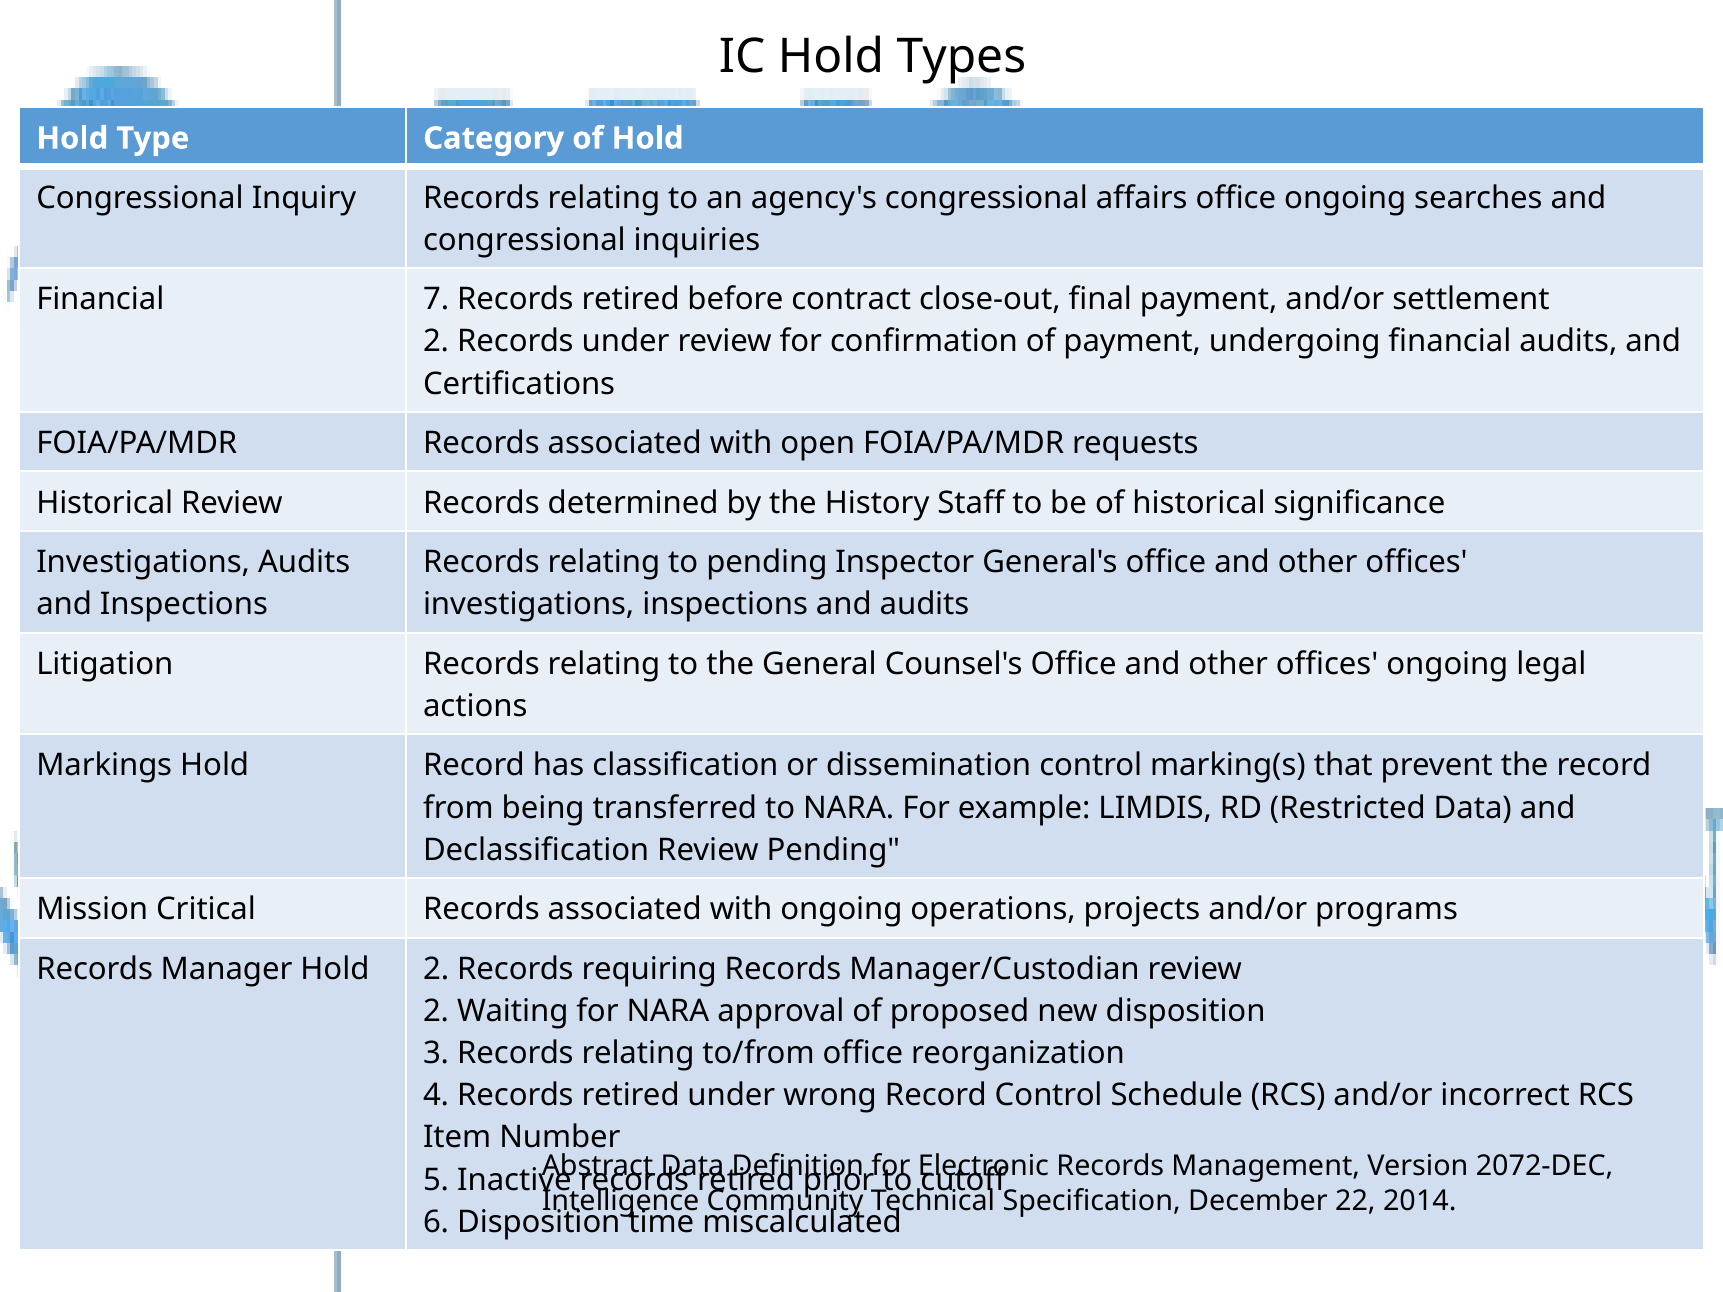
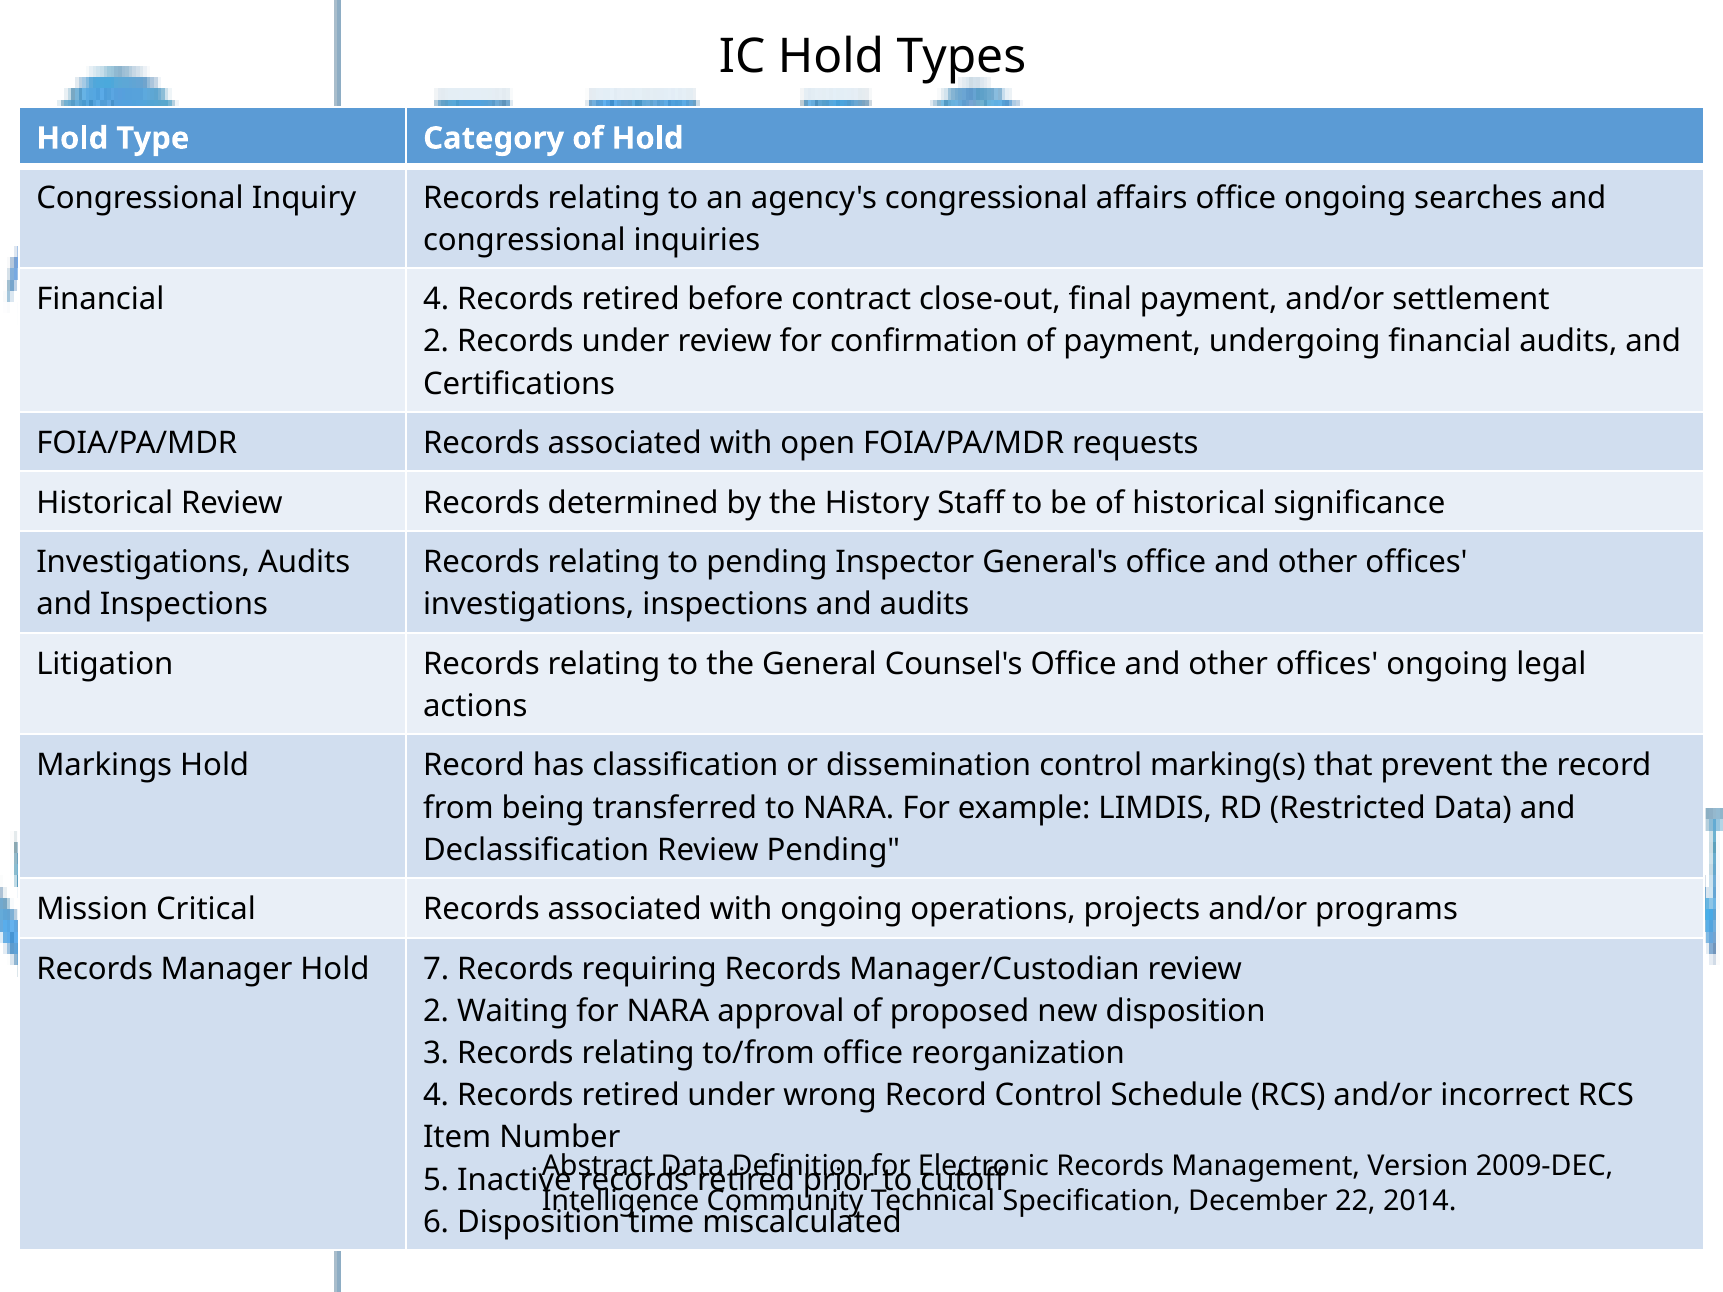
Financial 7: 7 -> 4 (436, 300)
Hold 2: 2 -> 7 (436, 969)
2072-DEC: 2072-DEC -> 2009-DEC (1545, 1167)
